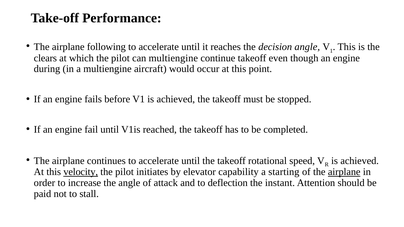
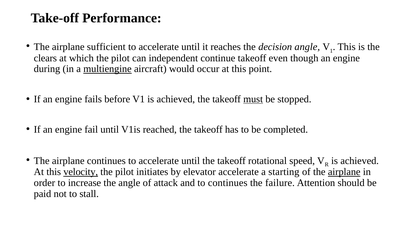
following: following -> sufficient (106, 47)
can multiengine: multiengine -> independent (173, 58)
multiengine underline: none -> present (107, 69)
must underline: none -> present (253, 99)
elevator capability: capability -> accelerate (239, 172)
to deflection: deflection -> continues (228, 183)
instant: instant -> failure (280, 183)
